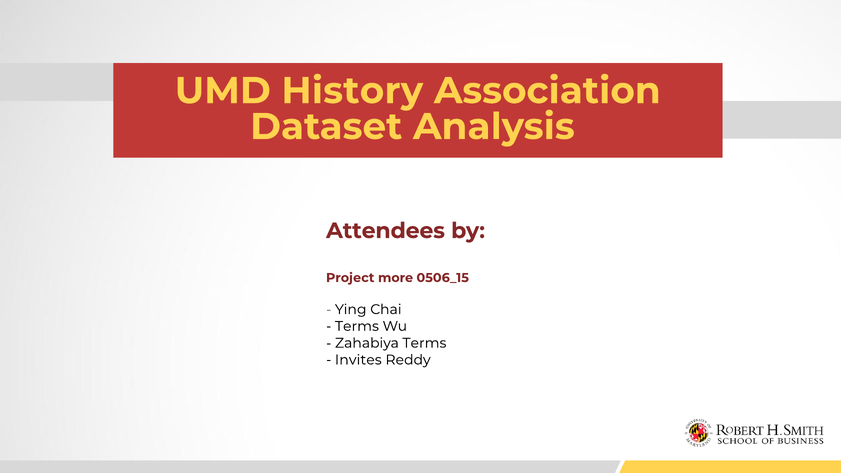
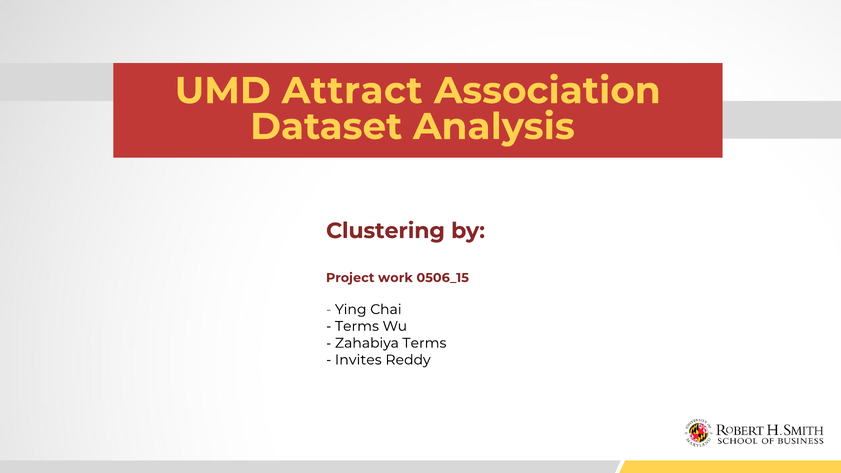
History: History -> Attract (352, 91)
Attendees: Attendees -> Clustering (385, 231)
more: more -> work (395, 278)
